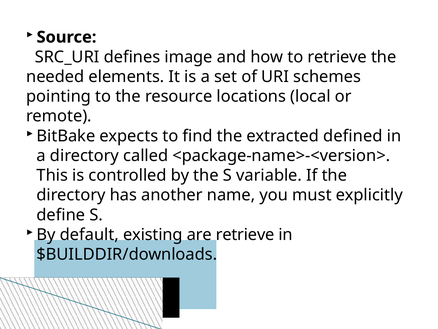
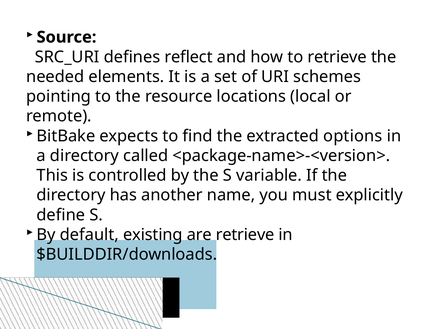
image: image -> reflect (189, 57)
defined: defined -> options (353, 136)
